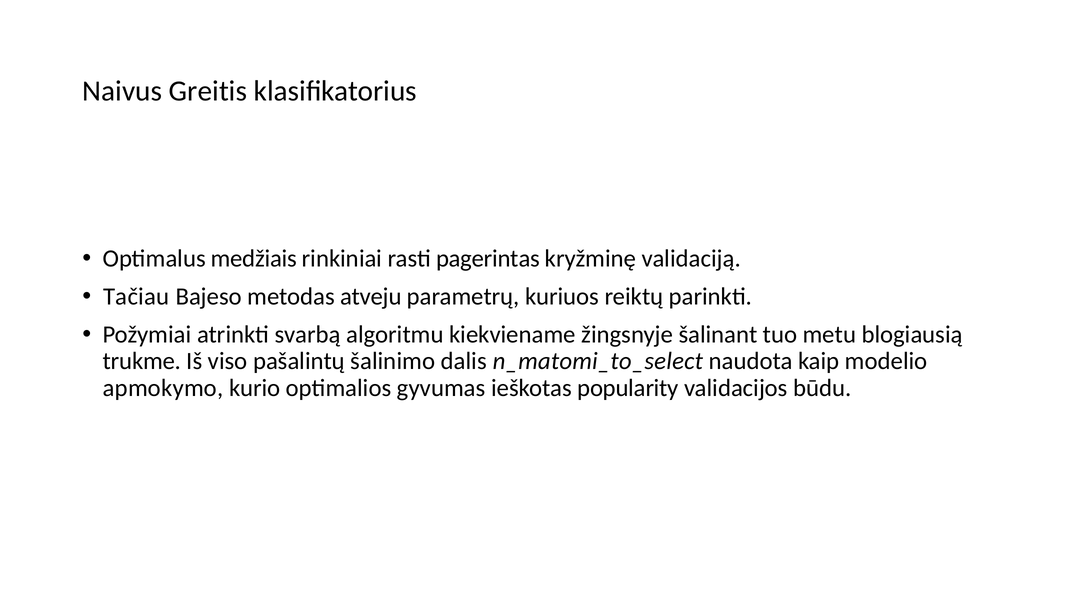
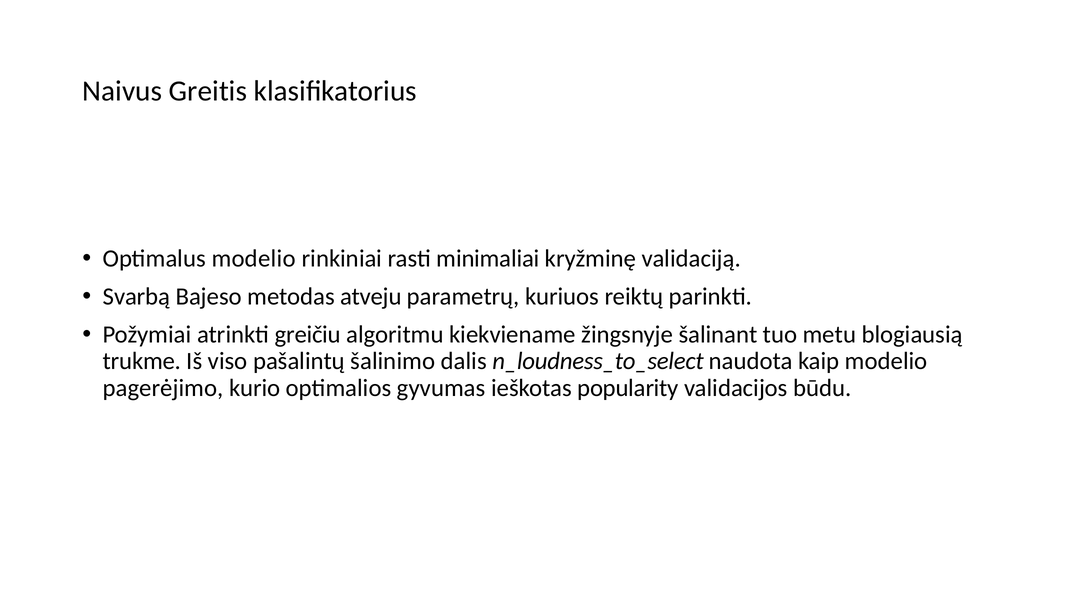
Optimalus medžiais: medžiais -> modelio (254, 258)
pagerintas: pagerintas -> minimaliai (488, 258)
Tačiau: Tačiau -> Svarbą (136, 296)
svarbą: svarbą -> greičiu (308, 334)
n_matomi_to_select: n_matomi_to_select -> n_loudness_to_select (598, 361)
apmokymo: apmokymo -> pagerėjimo (163, 388)
